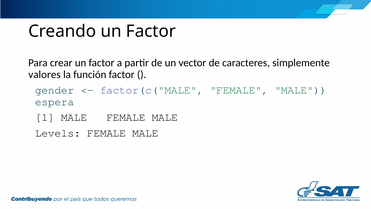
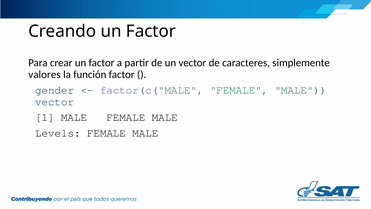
espera: espera -> vector (55, 102)
